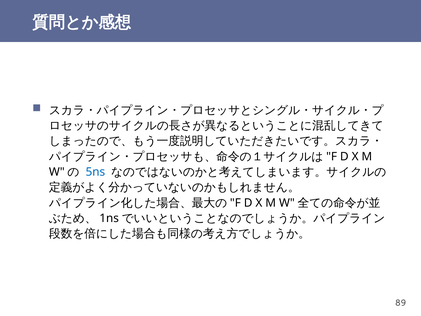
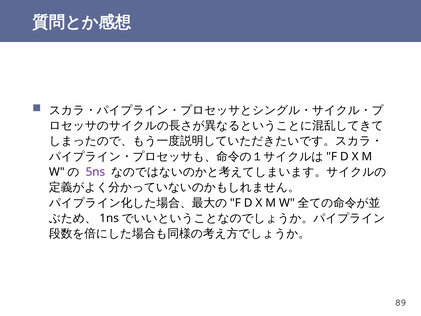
5ns colour: blue -> purple (95, 172)
